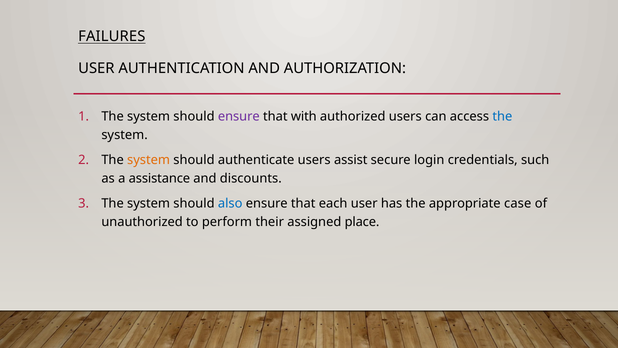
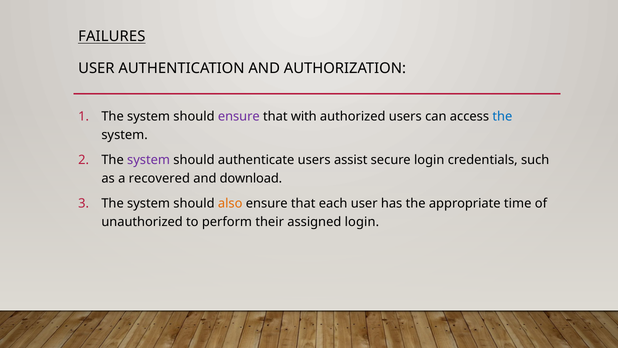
system colour: orange -> purple (149, 160)
assistance: assistance -> recovered (159, 178)
discounts: discounts -> download (251, 178)
also colour: blue -> orange (230, 203)
case: case -> time (518, 203)
assigned place: place -> login (362, 222)
